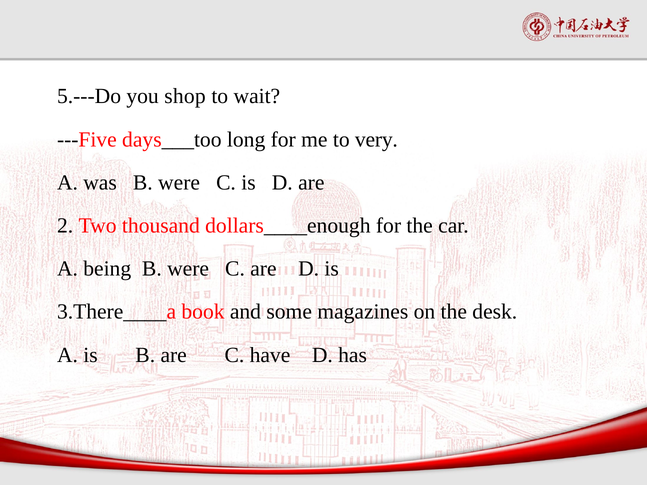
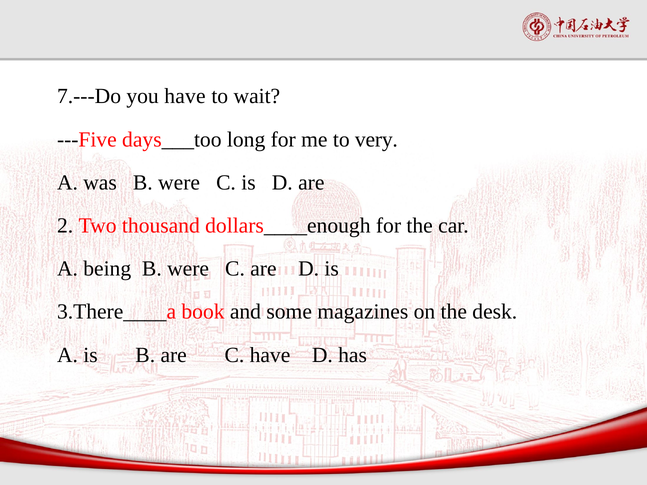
5.---Do: 5.---Do -> 7.---Do (89, 96)
you shop: shop -> have (185, 96)
